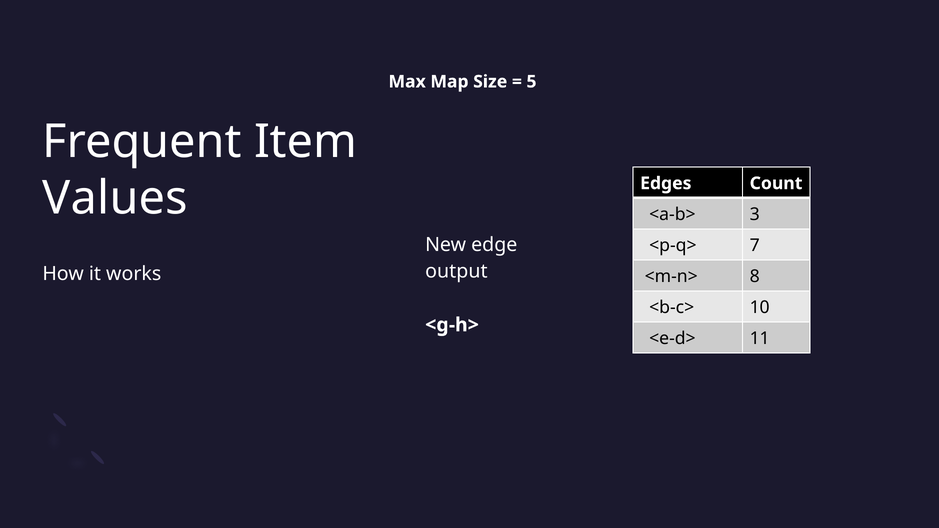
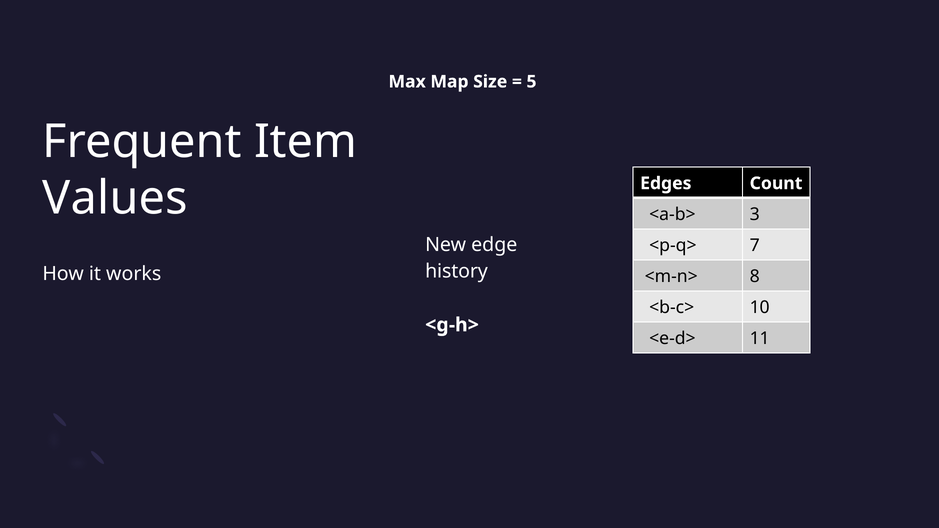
output: output -> history (456, 271)
